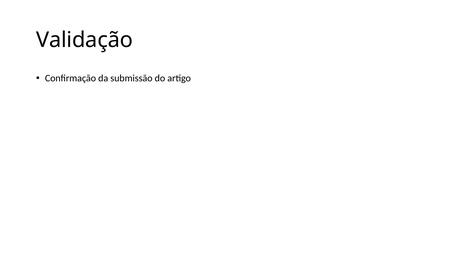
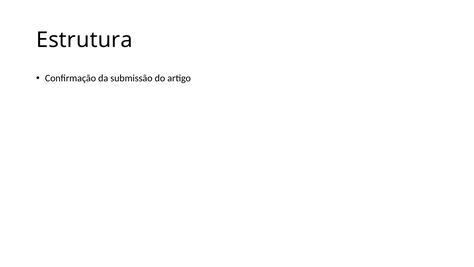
Validação: Validação -> Estrutura (84, 40)
